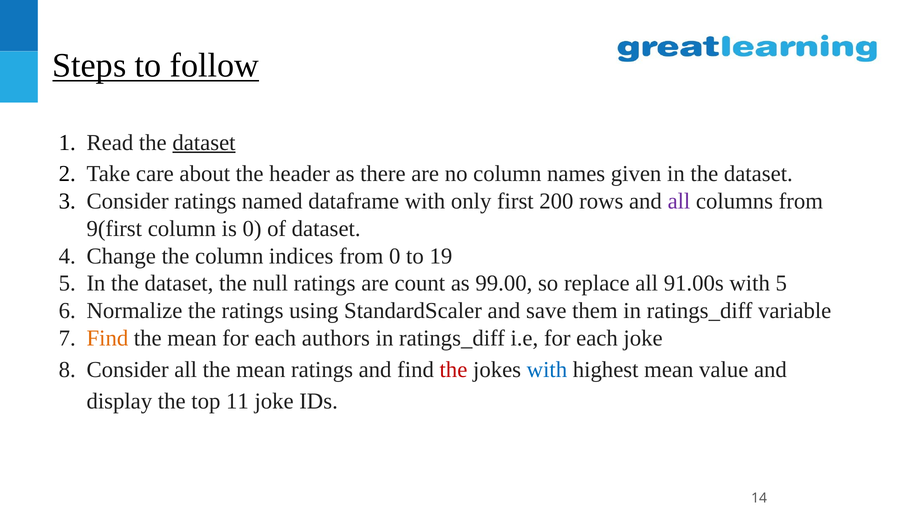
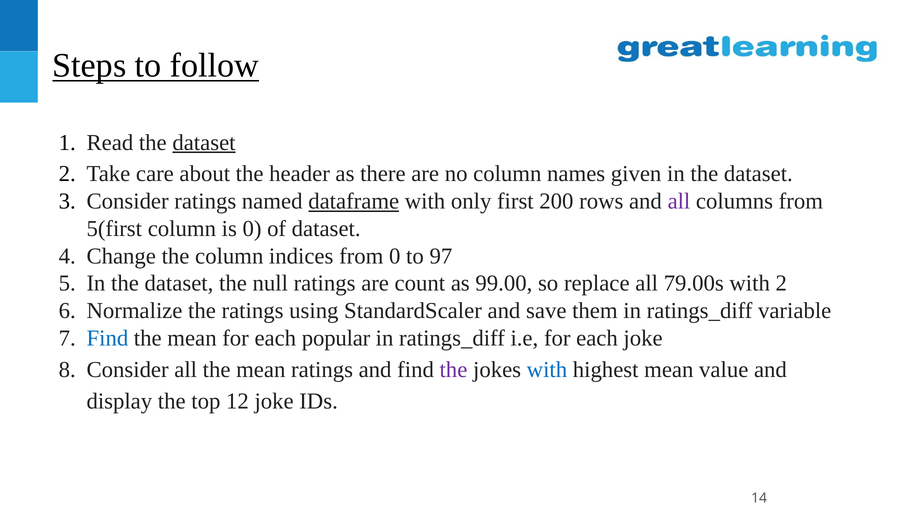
dataframe underline: none -> present (354, 201)
9(first: 9(first -> 5(first (114, 228)
19: 19 -> 97 (441, 256)
91.00s: 91.00s -> 79.00s (694, 283)
with 5: 5 -> 2 (781, 283)
Find colour: orange -> blue (107, 338)
authors: authors -> popular (336, 338)
the colour: red -> purple (453, 369)
11: 11 -> 12 (237, 401)
